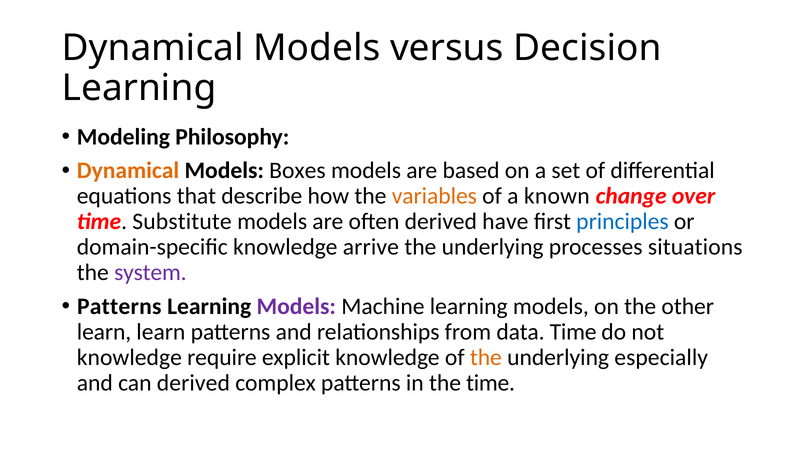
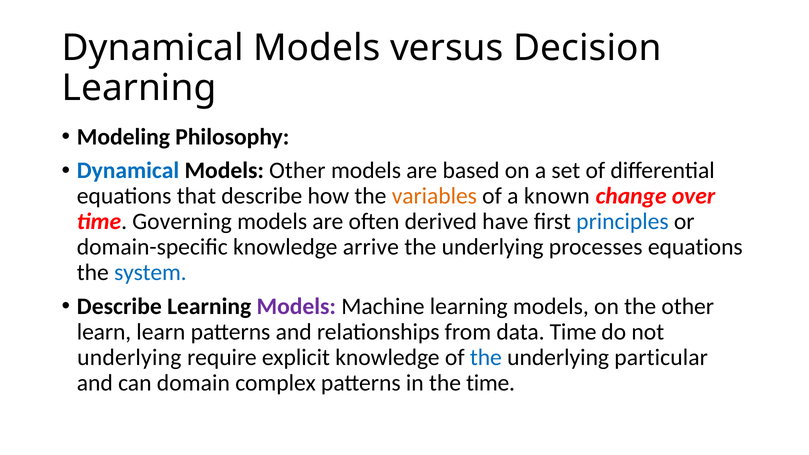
Dynamical colour: orange -> blue (128, 171)
Models Boxes: Boxes -> Other (297, 171)
Substitute: Substitute -> Governing (182, 222)
processes situations: situations -> equations (695, 247)
system colour: purple -> blue (150, 273)
Patterns: Patterns -> Describe (119, 307)
knowledge: knowledge -> underlying (129, 358)
the colour: orange -> blue (486, 358)
especially: especially -> particular (661, 358)
can derived: derived -> domain (193, 383)
